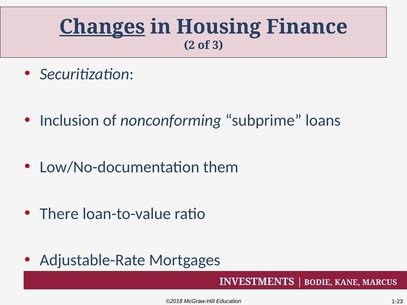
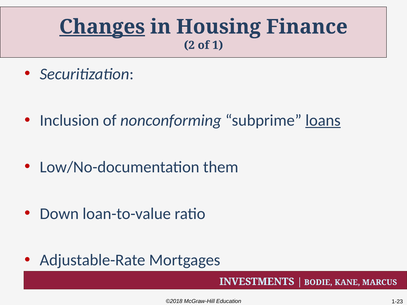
3: 3 -> 1 (218, 45)
loans underline: none -> present (323, 121)
There: There -> Down (59, 214)
